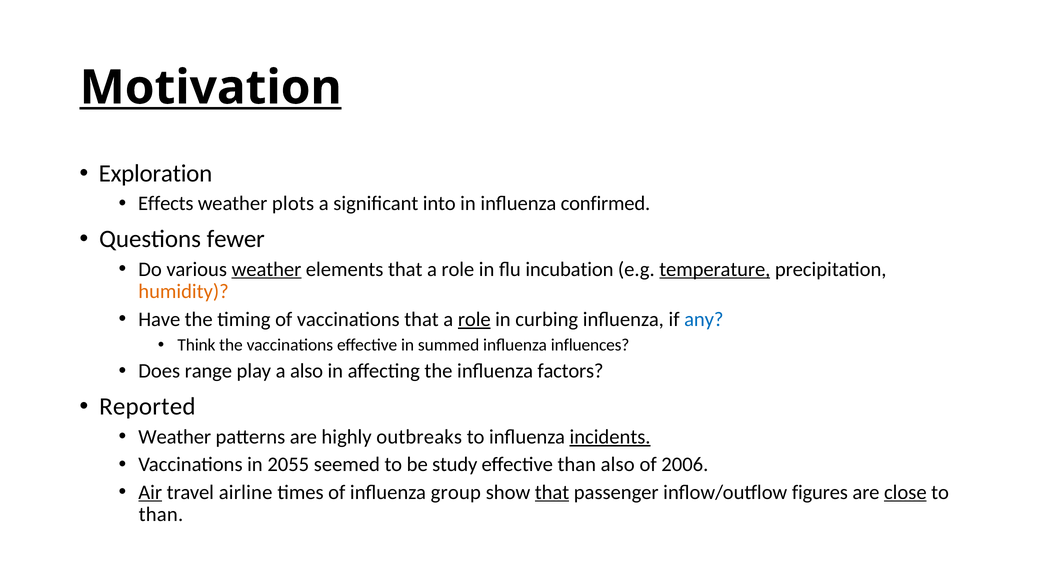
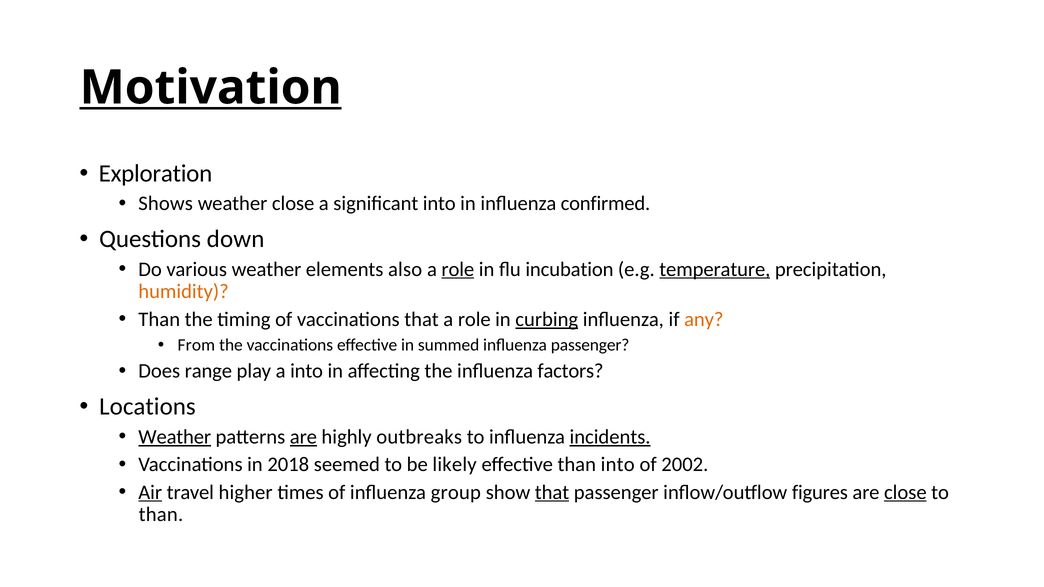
Effects: Effects -> Shows (166, 204)
weather plots: plots -> close (293, 204)
fewer: fewer -> down (236, 239)
weather underline: present -> none (266, 269)
elements that: that -> also (405, 269)
role underline: none -> present (458, 269)
Have: Have -> Than (159, 319)
role underline: present -> none (474, 319)
curbing underline: none -> present (547, 319)
any colour: blue -> orange (704, 319)
Think: Think -> From (196, 345)
influenza influences: influences -> passenger (590, 345)
a also: also -> into (307, 371)
Reported: Reported -> Locations (147, 407)
Weather underline: none -> present (175, 437)
are underline: none -> present (303, 437)
2055: 2055 -> 2018 (288, 465)
study: study -> likely (455, 465)
than also: also -> into (618, 465)
2006: 2006 -> 2002 (685, 465)
airline: airline -> higher (246, 492)
